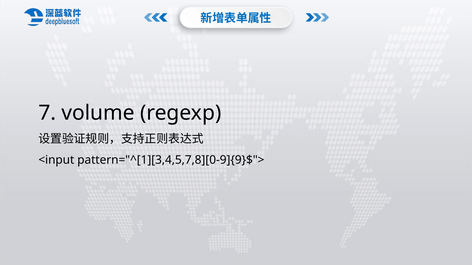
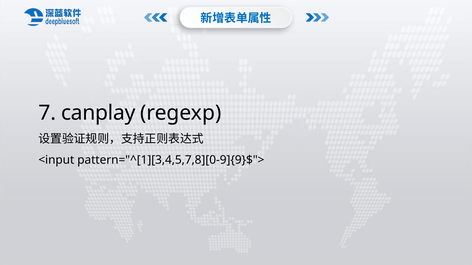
volume: volume -> canplay (98, 113)
